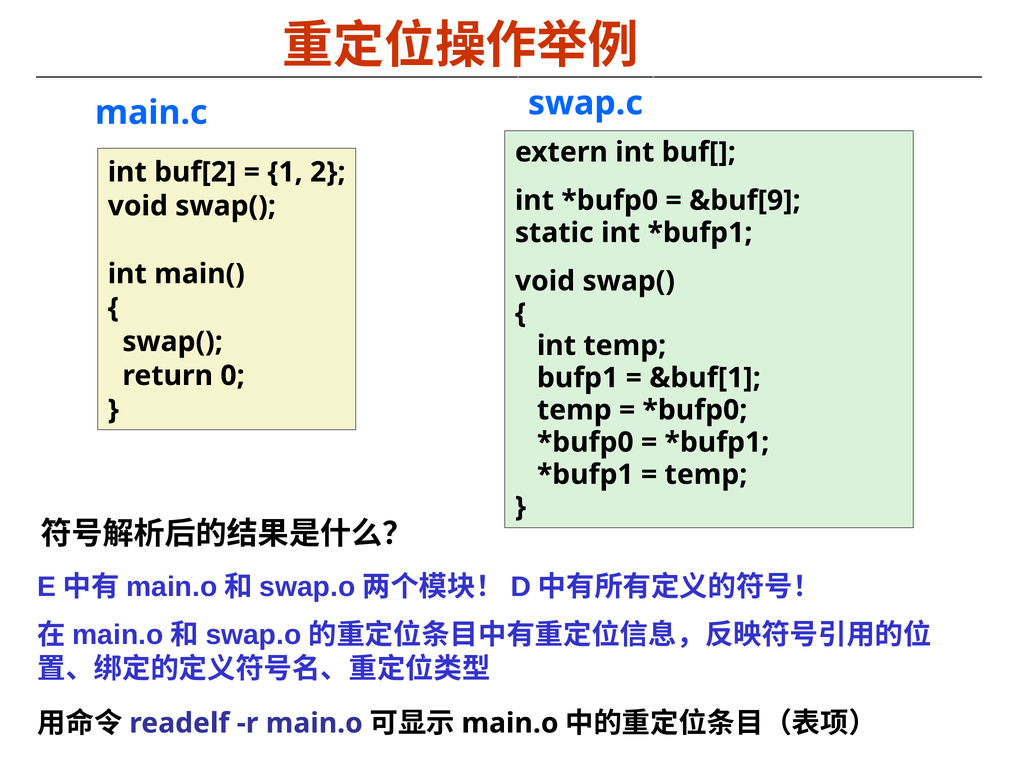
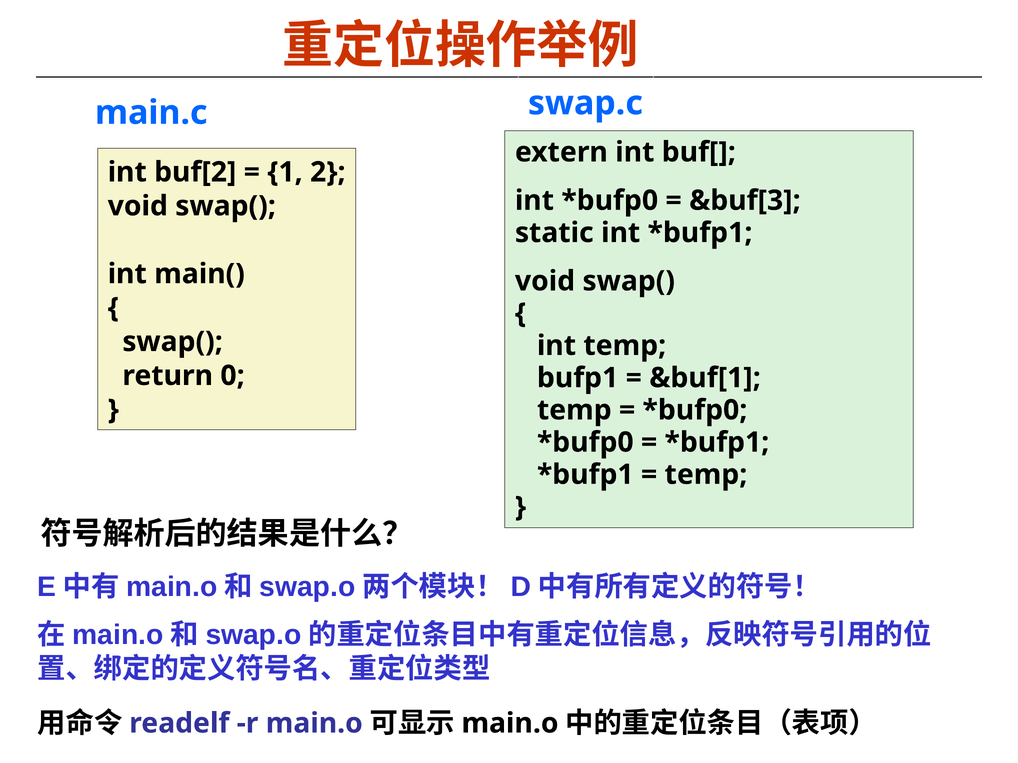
&buf[9: &buf[9 -> &buf[3 (745, 201)
